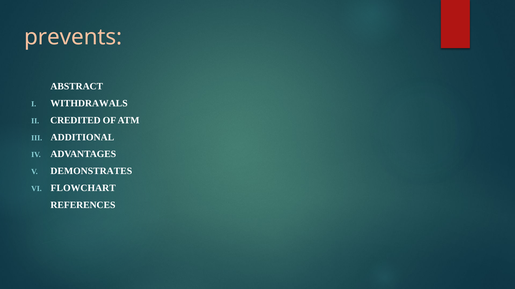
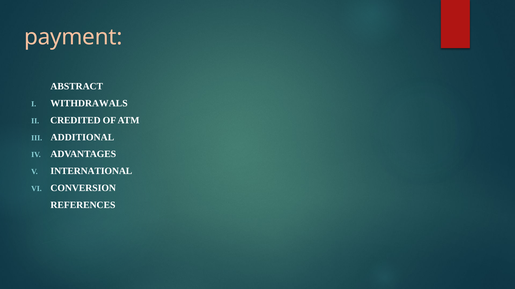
prevents: prevents -> payment (73, 37)
DEMONSTRATES: DEMONSTRATES -> INTERNATIONAL (91, 171)
FLOWCHART: FLOWCHART -> CONVERSION (83, 188)
